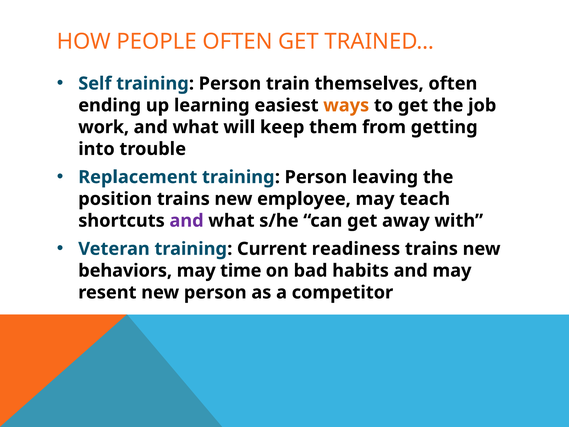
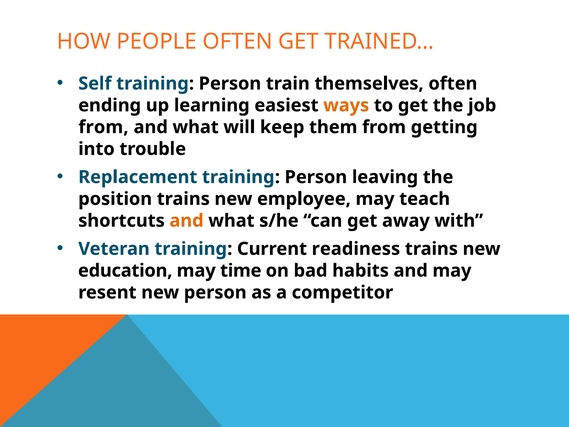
work: work -> from (103, 127)
and colour: purple -> orange (187, 221)
behaviors: behaviors -> education (125, 271)
